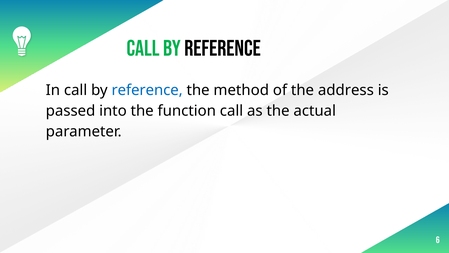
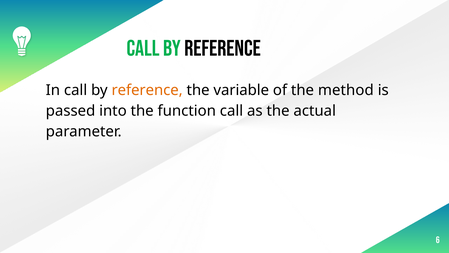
reference colour: blue -> orange (147, 90)
method: method -> variable (241, 90)
address: address -> method (346, 90)
